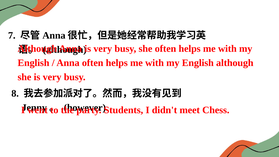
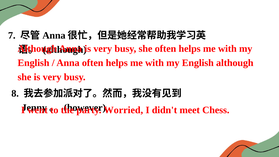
Students: Students -> Worried (123, 110)
